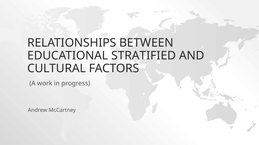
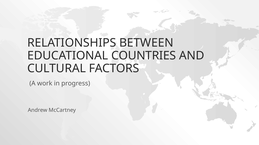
STRATIFIED: STRATIFIED -> COUNTRIES (144, 56)
